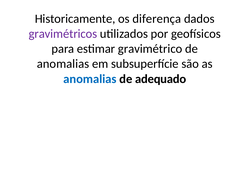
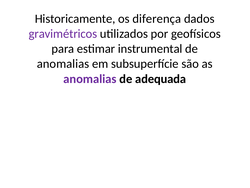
gravimétrico: gravimétrico -> instrumental (150, 49)
anomalias colour: blue -> purple (90, 79)
adequado: adequado -> adequada (161, 79)
